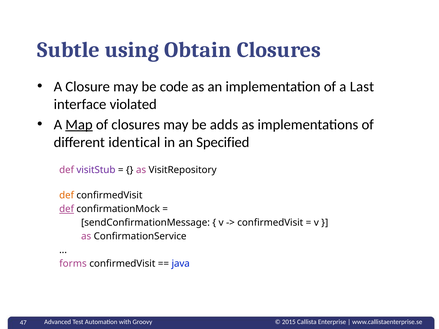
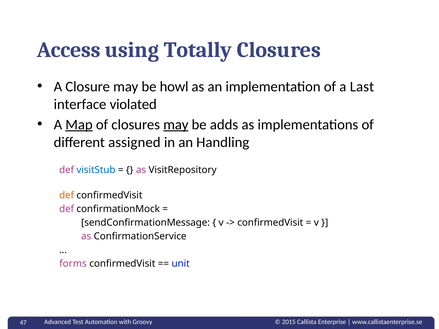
Subtle: Subtle -> Access (69, 50)
Obtain: Obtain -> Totally (198, 50)
code: code -> howl (174, 87)
may underline: none -> present (176, 125)
identical: identical -> assigned (134, 142)
Specified: Specified -> Handling (223, 142)
visitStub colour: purple -> blue (96, 170)
def underline: present -> none (67, 209)
java: java -> unit (181, 264)
